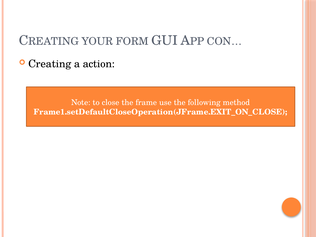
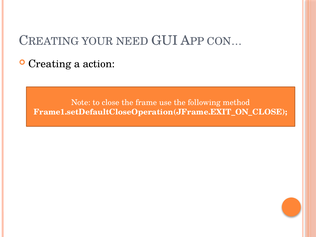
FORM: FORM -> NEED (132, 41)
